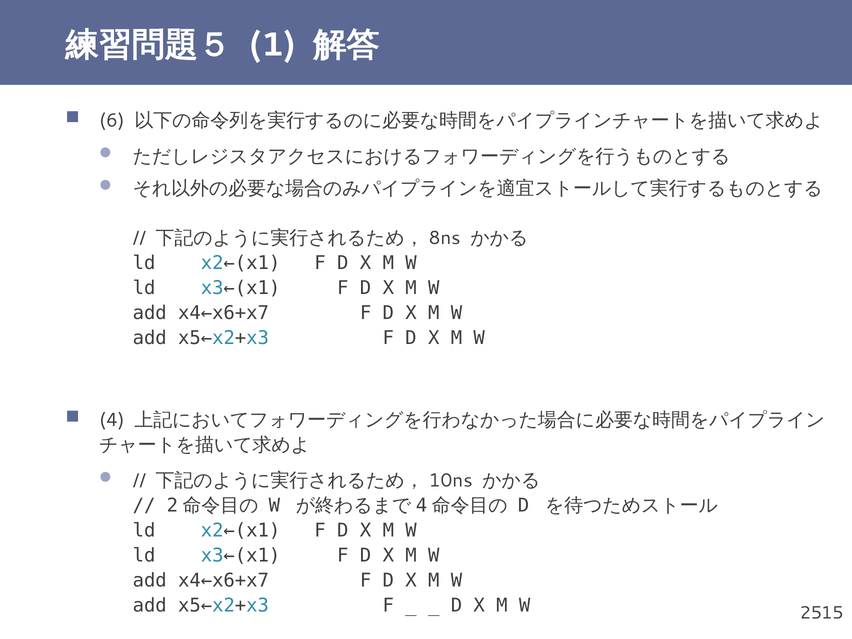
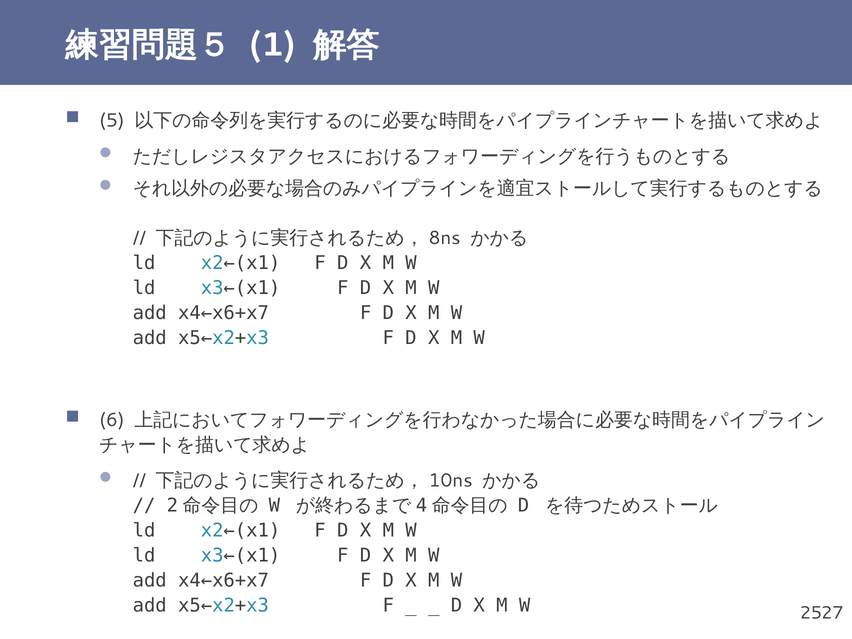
6: 6 -> 5 (112, 121)
4: 4 -> 6 (112, 420)
15: 15 -> 27 (832, 613)
